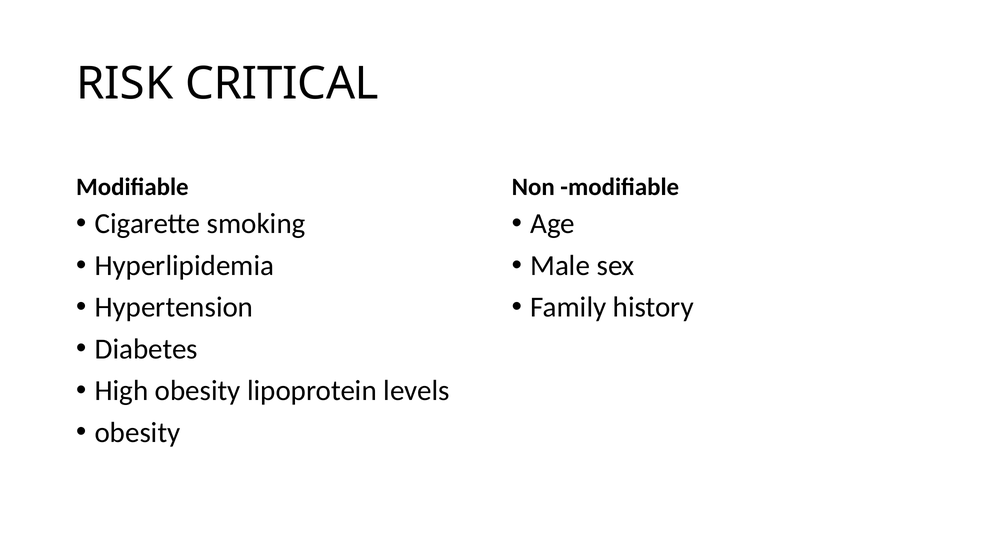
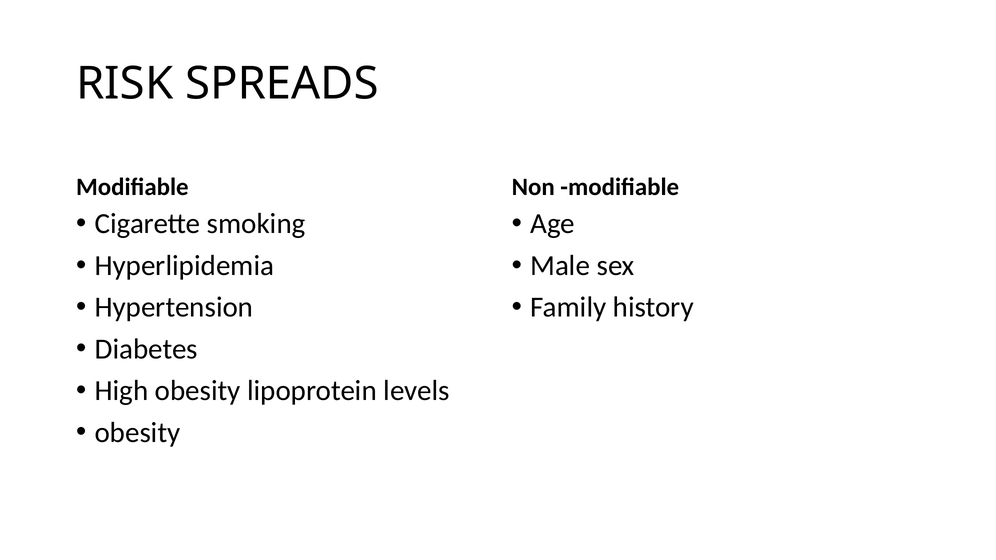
CRITICAL: CRITICAL -> SPREADS (282, 84)
